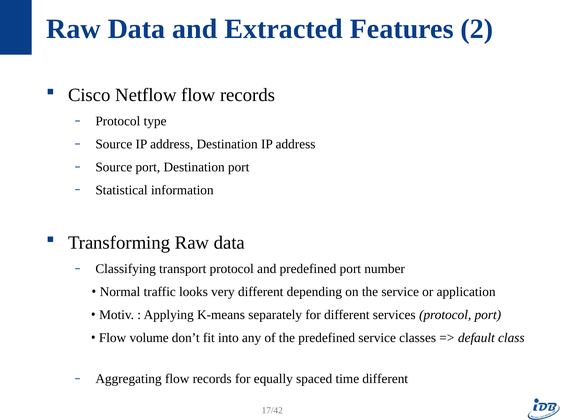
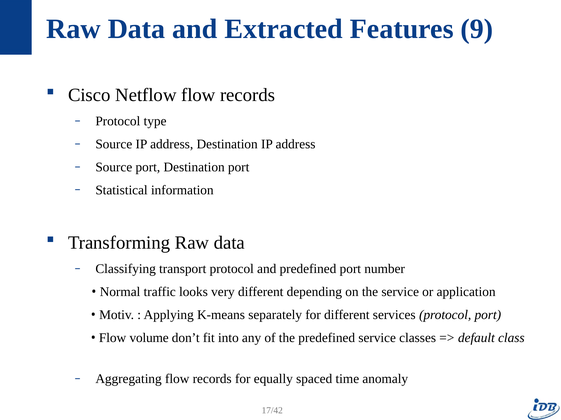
2: 2 -> 9 (477, 29)
time different: different -> anomaly (385, 379)
